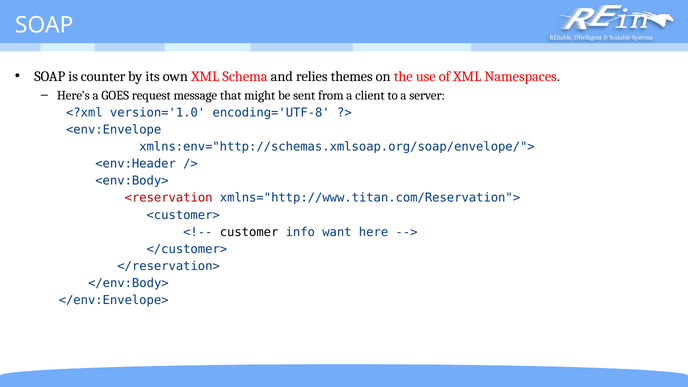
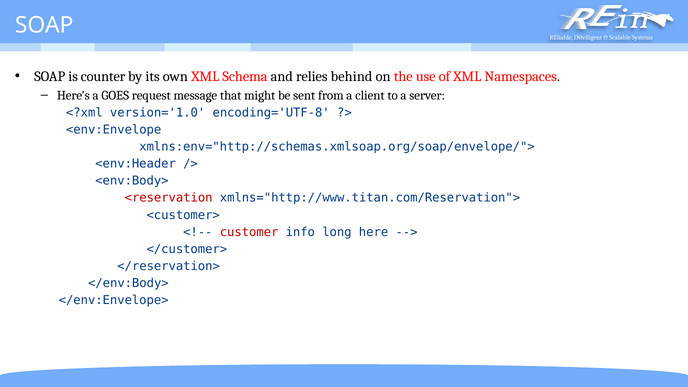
themes: themes -> behind (352, 77)
customer colour: black -> red (249, 232)
want: want -> long (337, 232)
